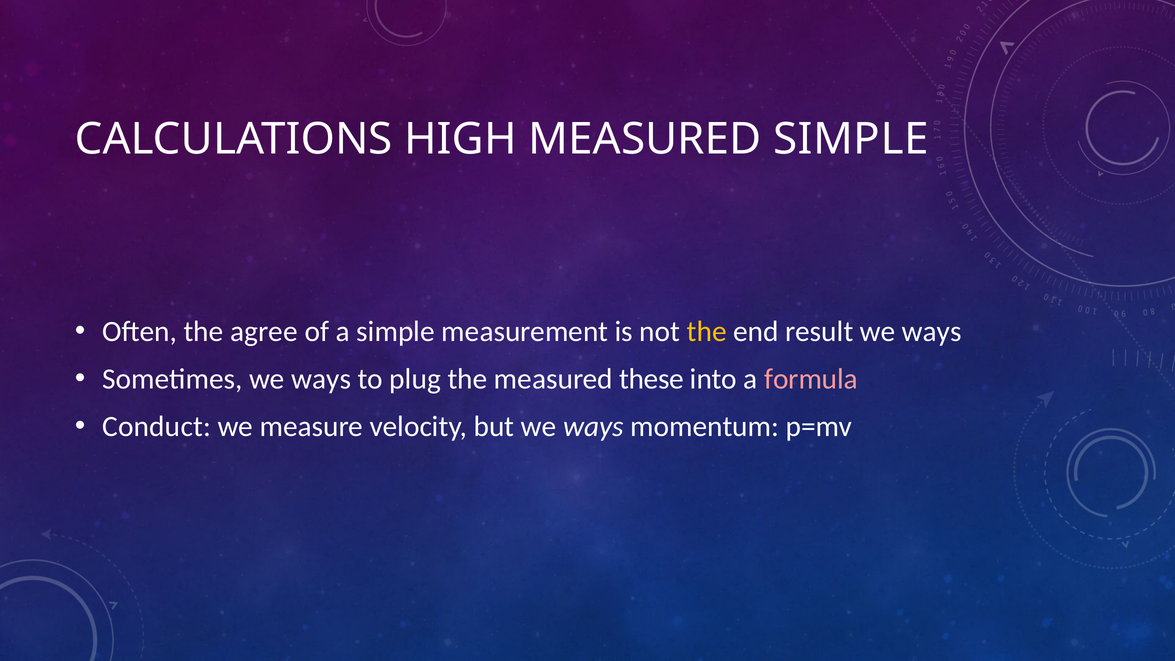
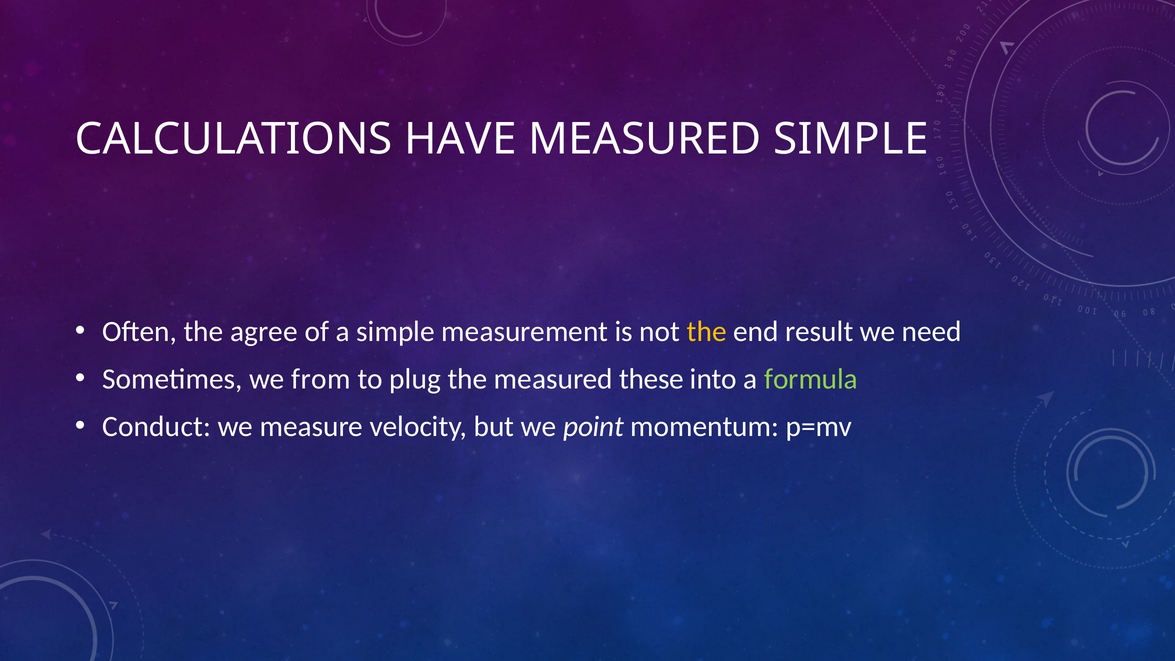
HIGH: HIGH -> HAVE (460, 139)
result we ways: ways -> need (932, 332)
Sometimes we ways: ways -> from (321, 379)
formula colour: pink -> light green (811, 379)
but we ways: ways -> point (594, 427)
